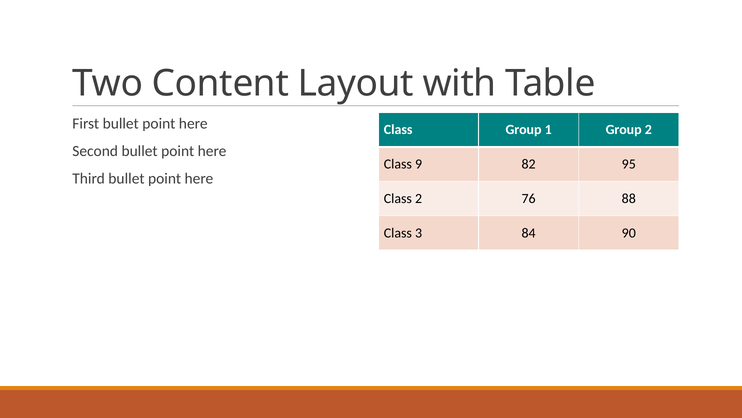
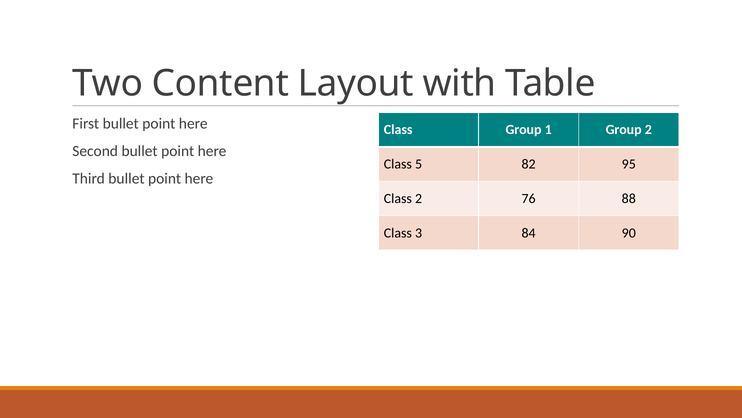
9: 9 -> 5 (419, 164)
